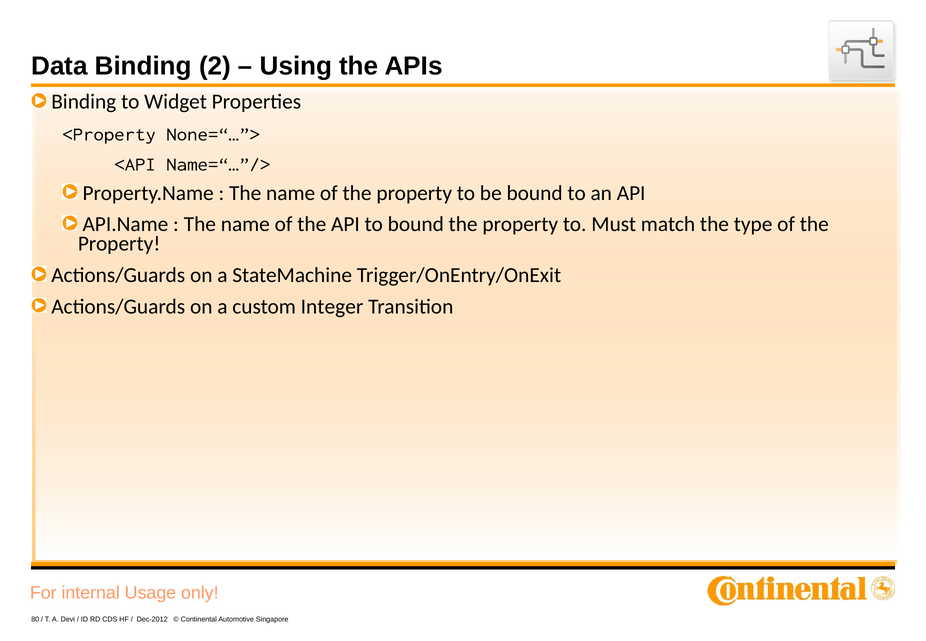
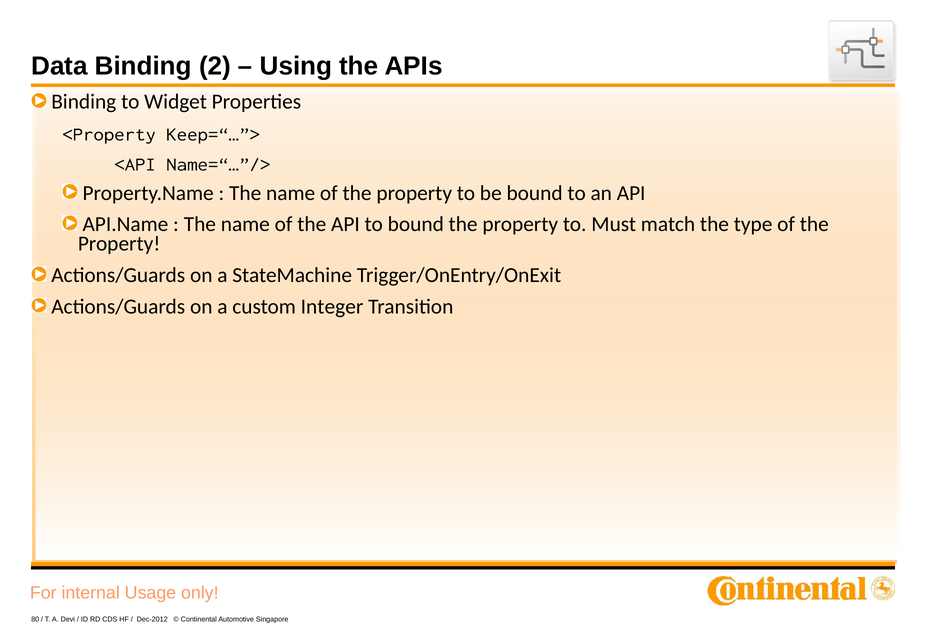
None=“…”>: None=“…”> -> Keep=“…”> (213, 134)
